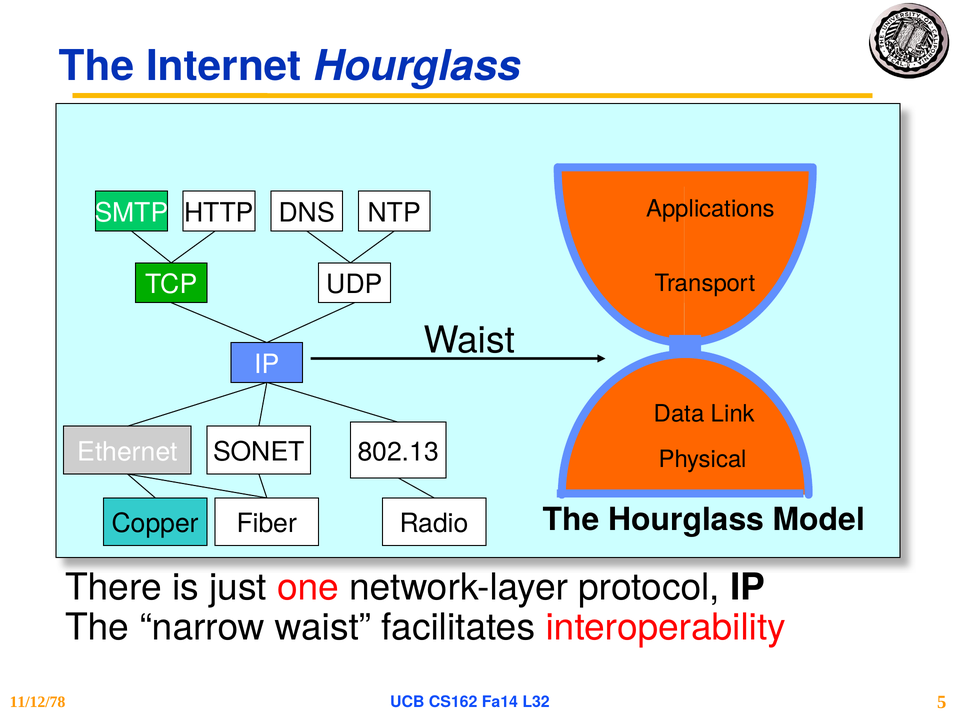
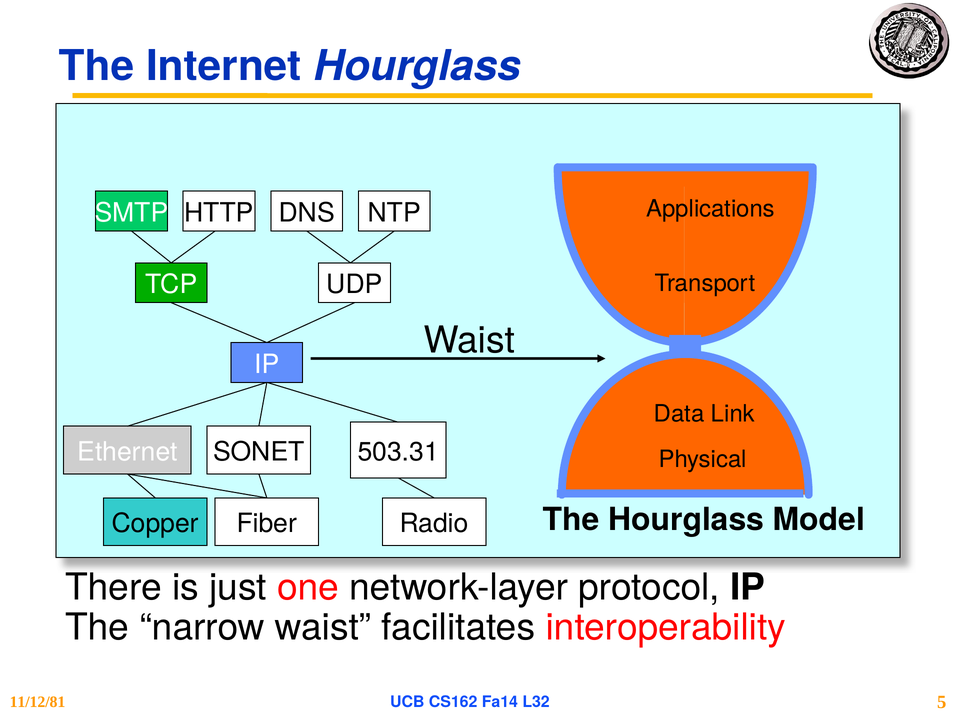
802.13: 802.13 -> 503.31 (398, 452)
11/12/78: 11/12/78 -> 11/12/81 (38, 702)
